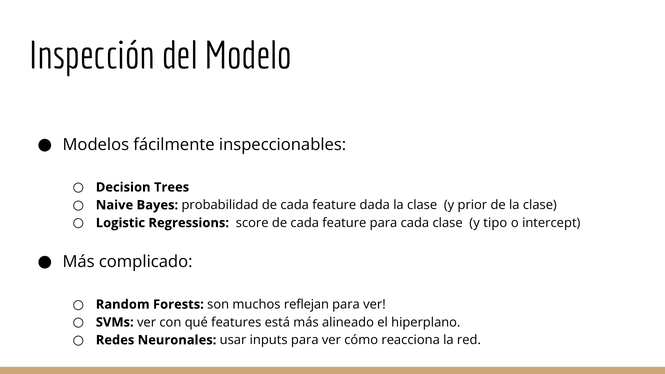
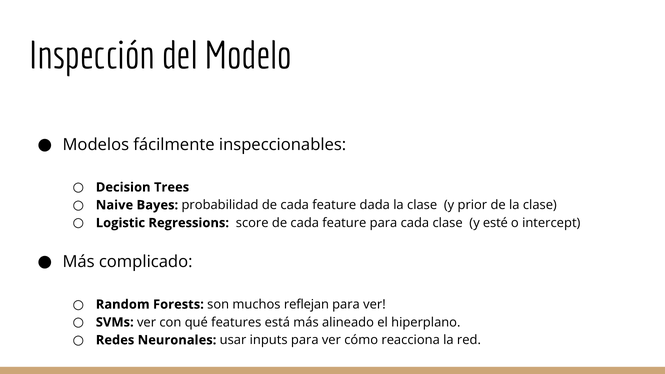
tipo: tipo -> esté (495, 223)
